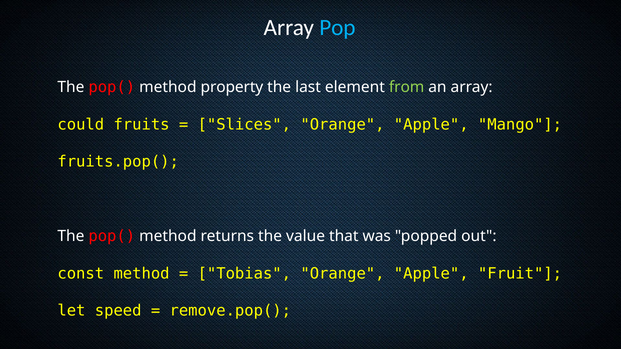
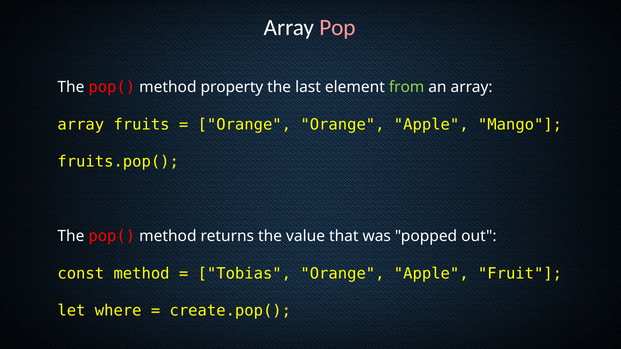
Pop colour: light blue -> pink (337, 27)
could: could -> array (81, 125)
Slices: Slices -> Orange (244, 125)
speed: speed -> where (118, 311)
remove.pop(: remove.pop( -> create.pop( (230, 311)
